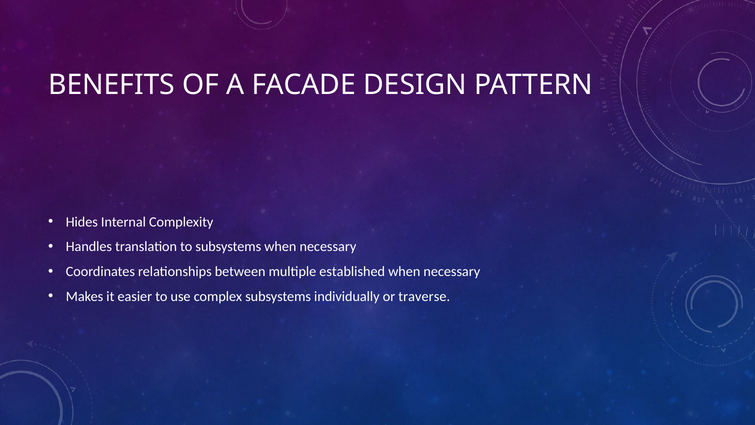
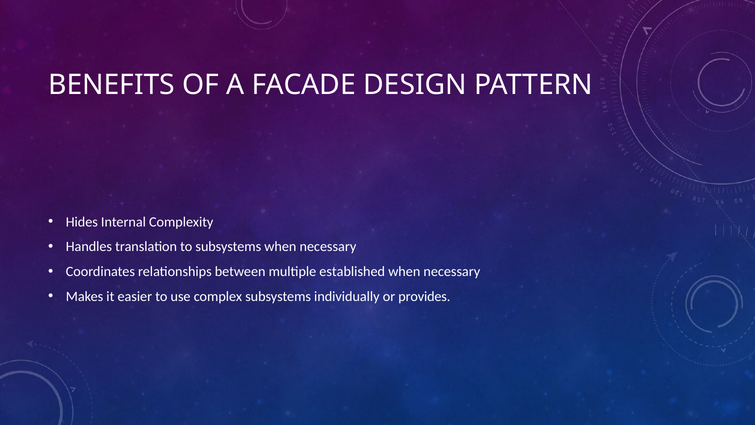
traverse: traverse -> provides (424, 296)
